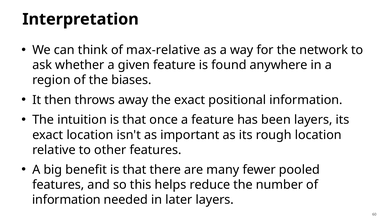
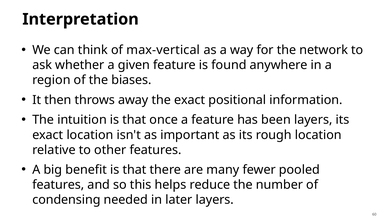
max-relative: max-relative -> max-vertical (163, 50)
information: information -> condensing (66, 200)
